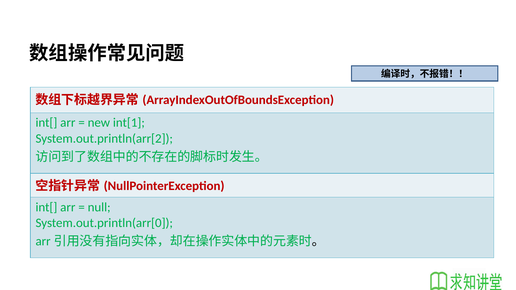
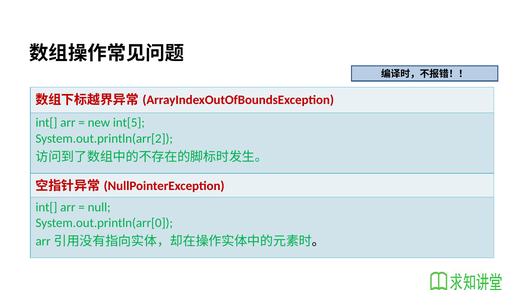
int[1: int[1 -> int[5 (129, 123)
